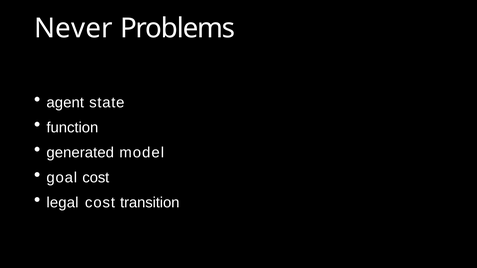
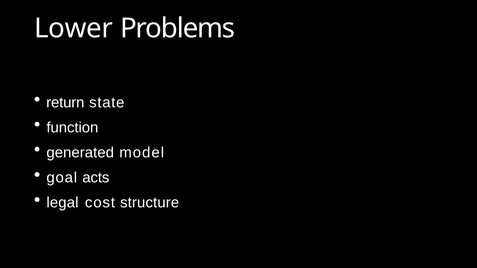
Never: Never -> Lower (74, 28)
agent: agent -> return (65, 103)
goal cost: cost -> acts (96, 178)
transition: transition -> structure (150, 203)
